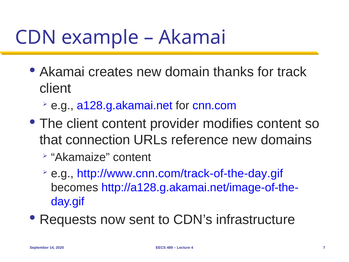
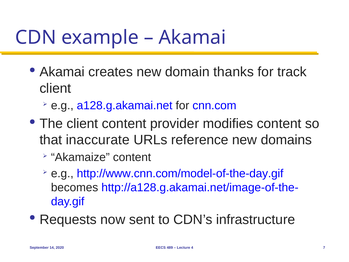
connection: connection -> inaccurate (98, 140)
http://www.cnn.com/track-of-the-day.gif: http://www.cnn.com/track-of-the-day.gif -> http://www.cnn.com/model-of-the-day.gif (180, 173)
